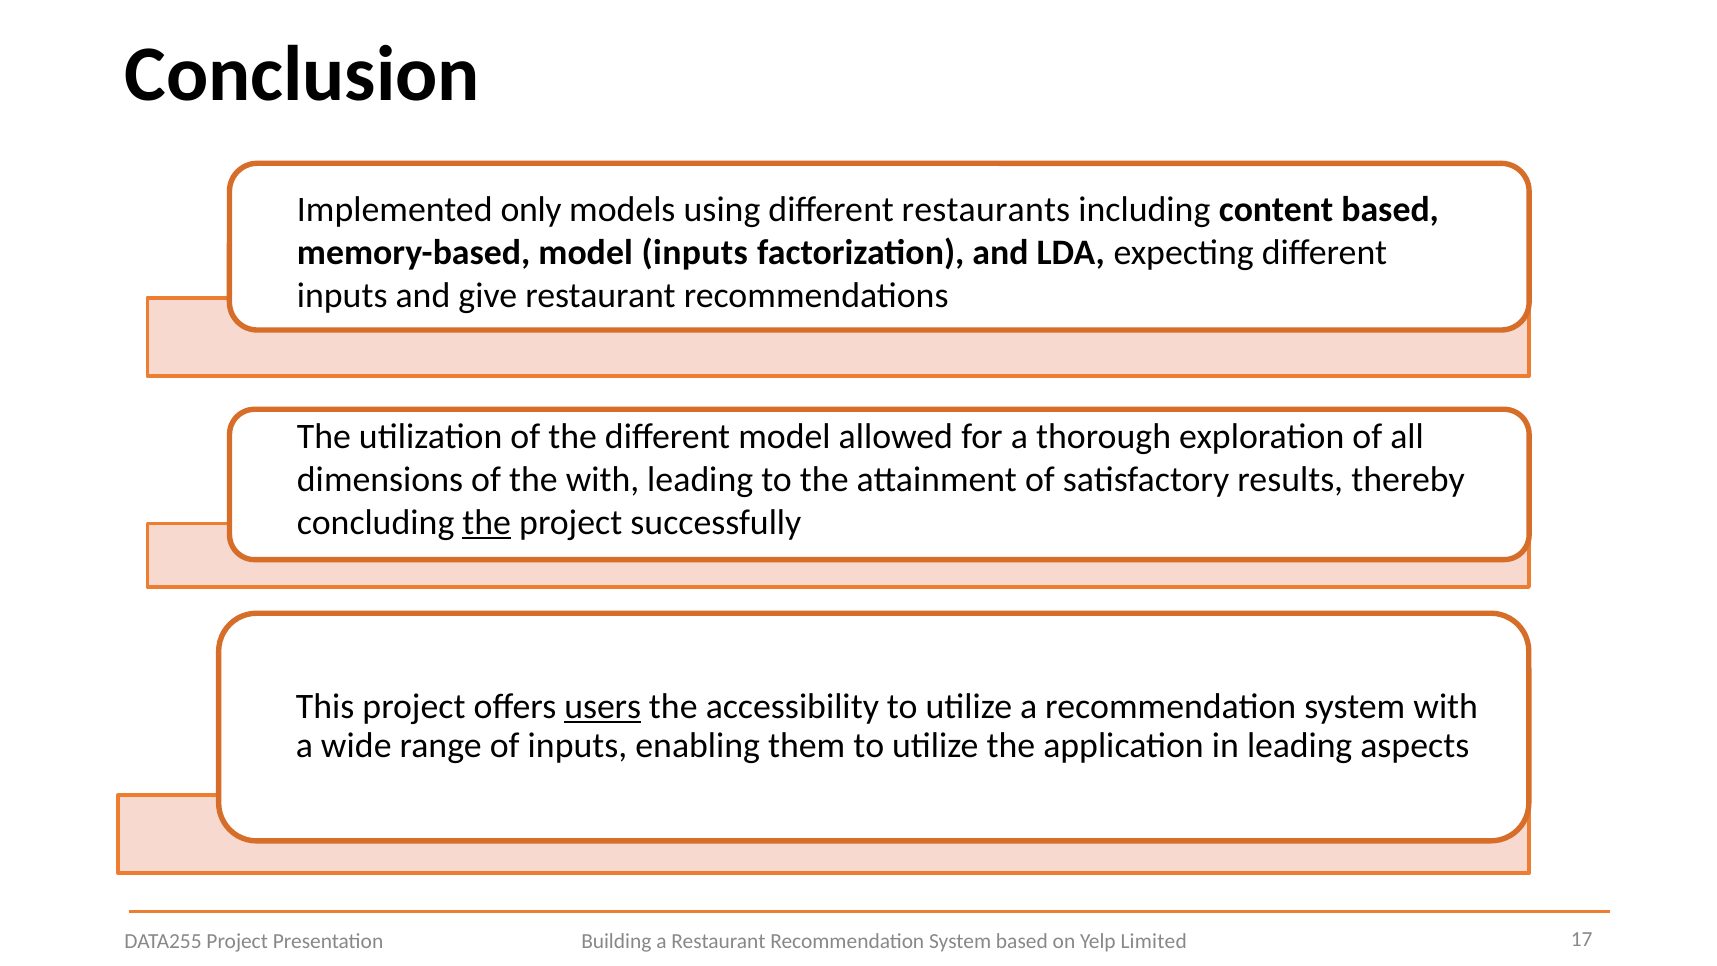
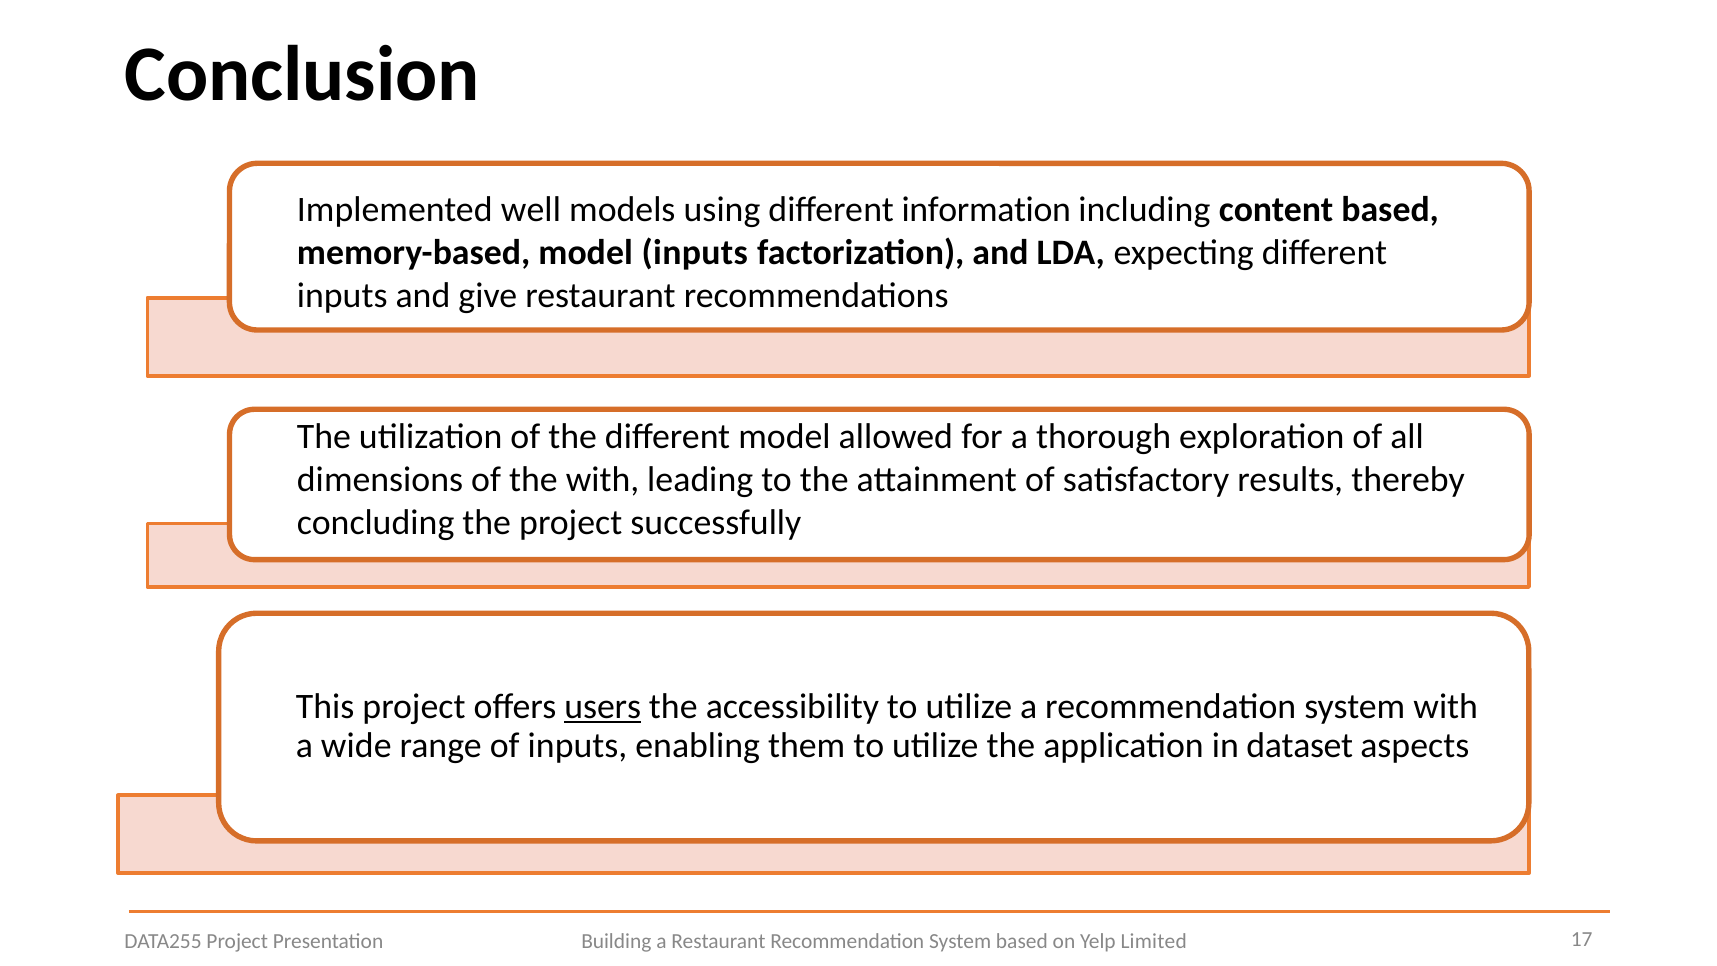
only: only -> well (531, 209)
restaurants: restaurants -> information (986, 209)
the underline: present -> none (487, 522)
in leading: leading -> dataset (1300, 745)
